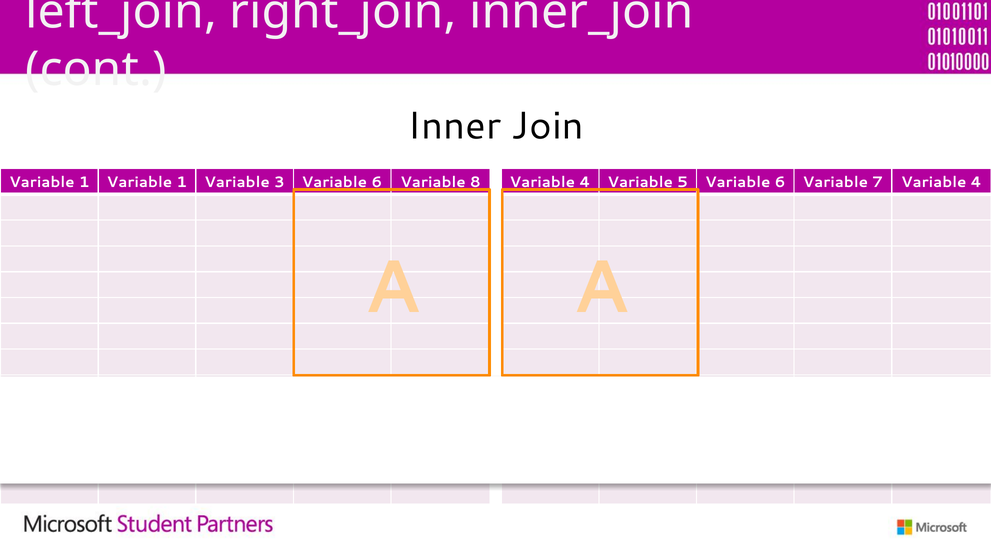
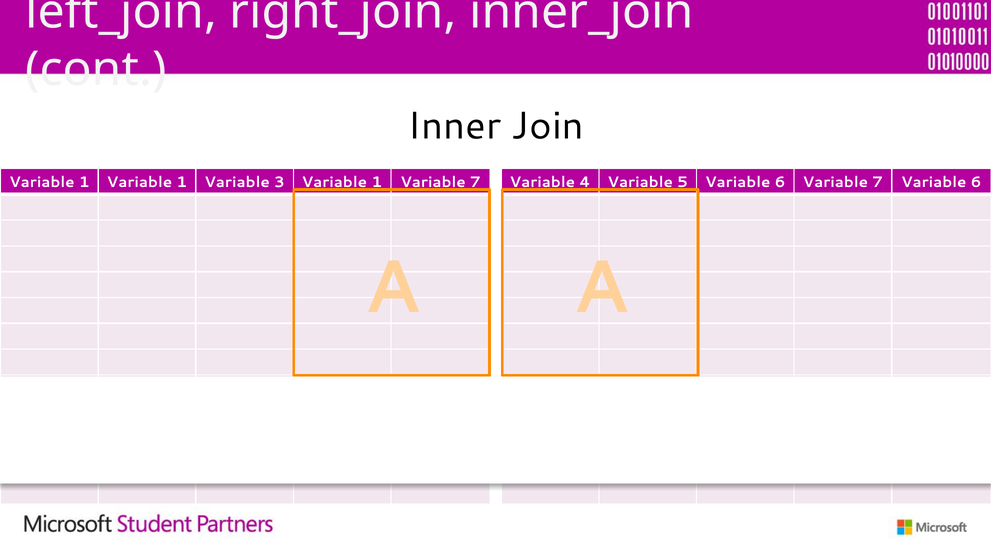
3 Variable 6: 6 -> 1 (377, 182)
8: 8 -> 7 (475, 182)
7 Variable 4: 4 -> 6 (976, 182)
